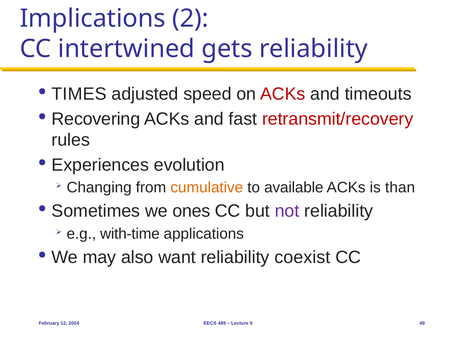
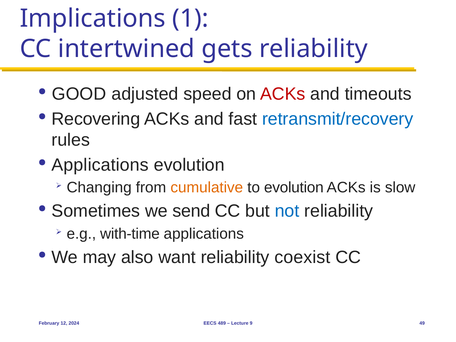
2: 2 -> 1 (190, 18)
TIMES: TIMES -> GOOD (79, 94)
retransmit/recovery colour: red -> blue (338, 119)
Experiences: Experiences -> Applications (100, 165)
to available: available -> evolution (294, 188)
than: than -> slow (400, 188)
ones: ones -> send (191, 211)
not colour: purple -> blue (287, 211)
